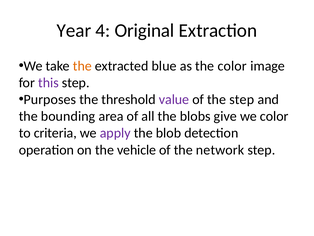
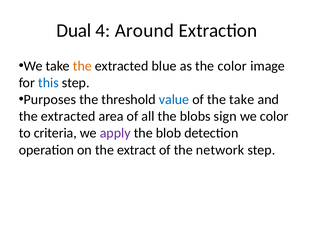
Year: Year -> Dual (74, 30)
Original: Original -> Around (144, 30)
this colour: purple -> blue (48, 83)
value colour: purple -> blue (174, 99)
the step: step -> take (242, 99)
bounding: bounding -> extracted (68, 116)
give: give -> sign (225, 116)
vehicle: vehicle -> extract (137, 150)
